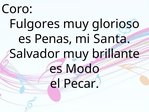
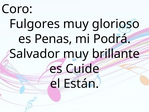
Santa: Santa -> Podrá (112, 39)
Modo: Modo -> Cuide (83, 69)
Pecar: Pecar -> Están (81, 84)
